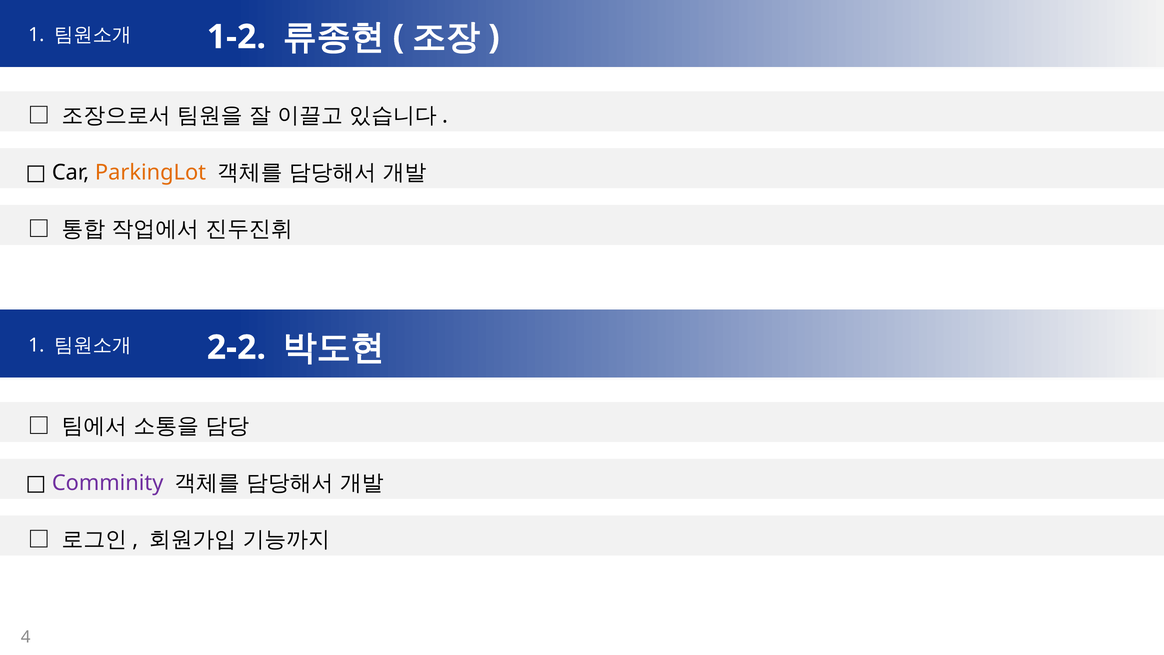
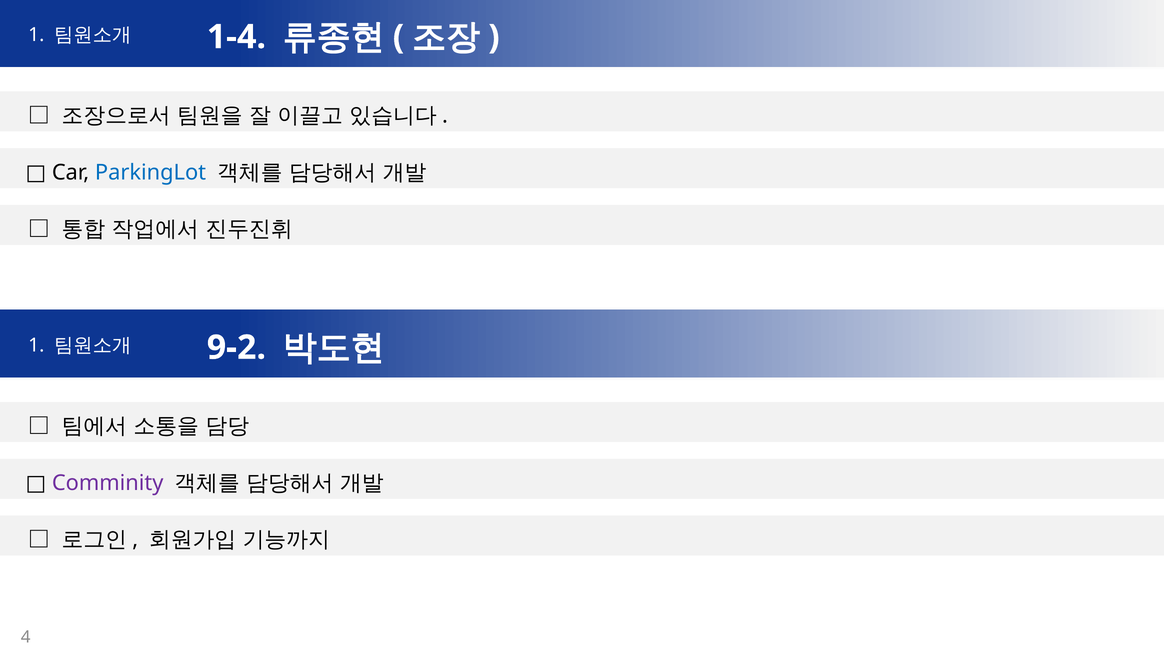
1-2: 1-2 -> 1-4 (236, 37)
ParkingLot colour: orange -> blue (151, 172)
2-2: 2-2 -> 9-2 (236, 347)
